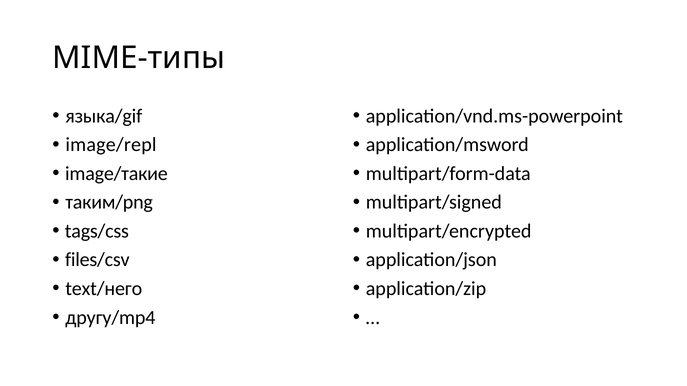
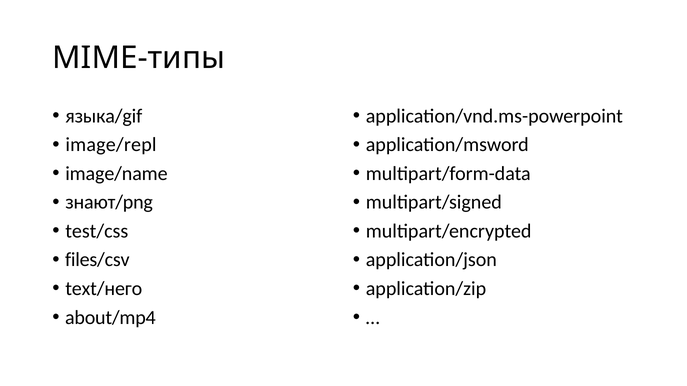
image/такие: image/такие -> image/name (116, 174)
таким/png: таким/png -> знают/png (109, 203)
tags/css: tags/css -> test/css (97, 231)
другу/mp4: другу/mp4 -> about/mp4 (110, 318)
